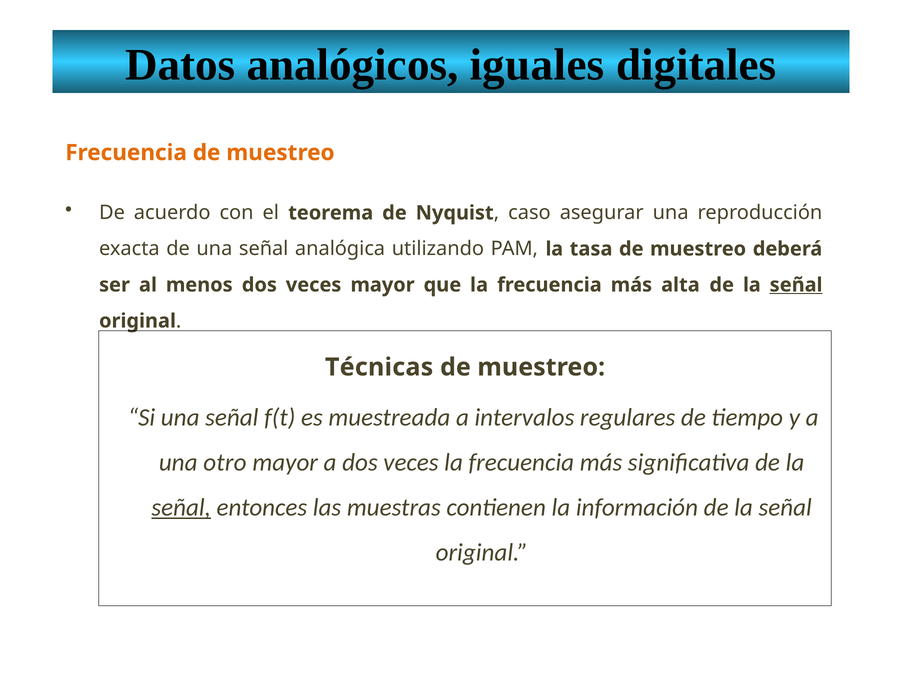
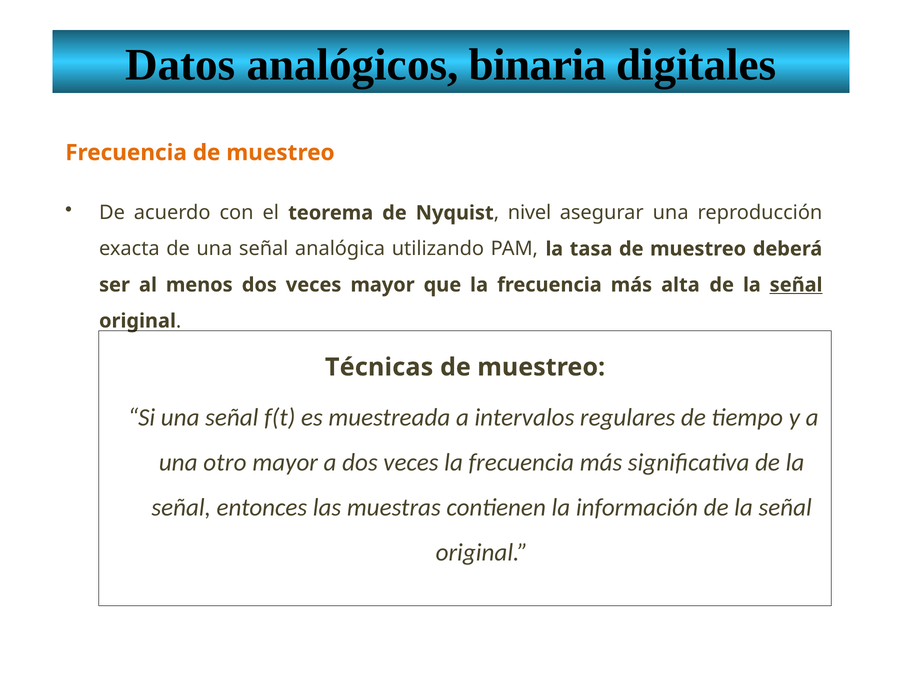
iguales: iguales -> binaria (537, 65)
caso: caso -> nivel (530, 213)
señal underline: present -> none (181, 508)
